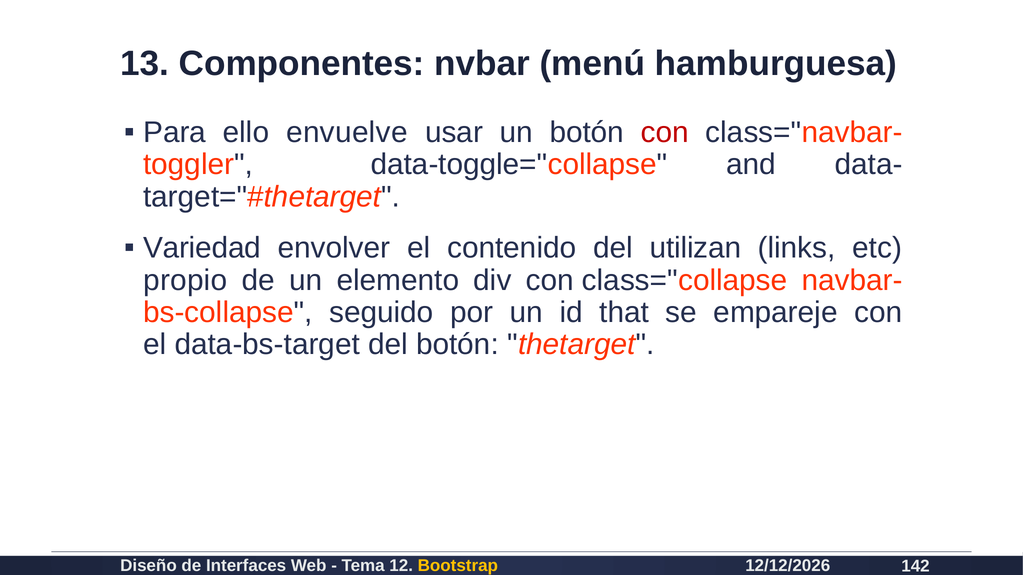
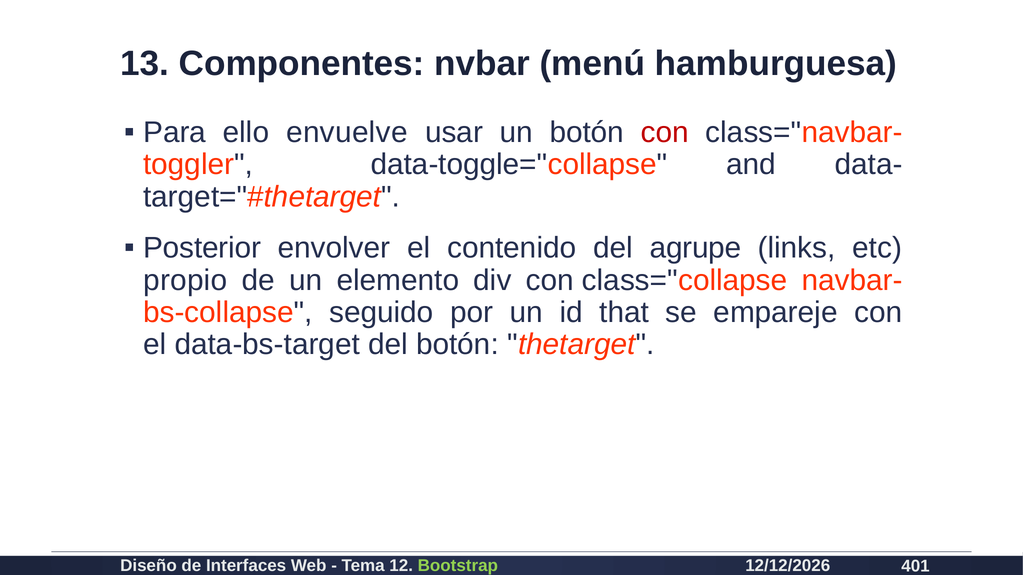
Variedad: Variedad -> Posterior (202, 248)
utilizan: utilizan -> agrupe (696, 248)
Bootstrap colour: yellow -> light green (458, 566)
142: 142 -> 401 (916, 566)
